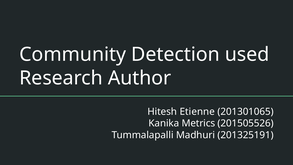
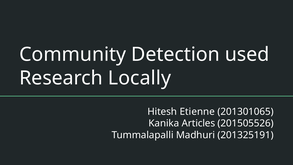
Author: Author -> Locally (139, 78)
Metrics: Metrics -> Articles (198, 123)
